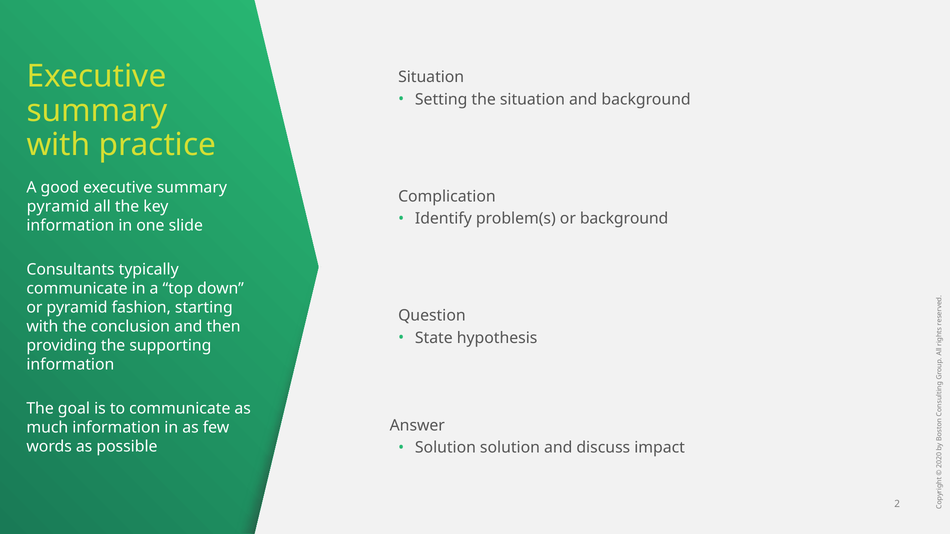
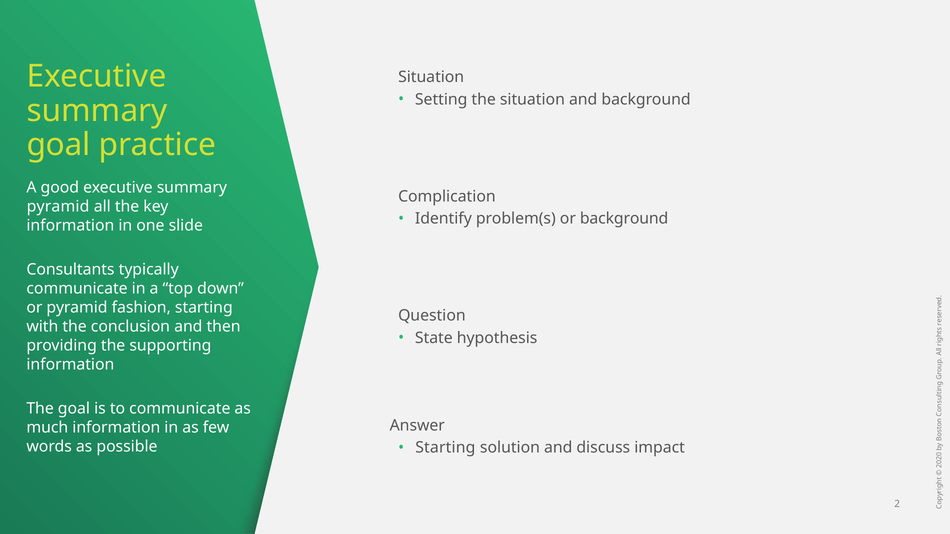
with: with -> goal (59, 145)
Solution: Solution -> Starting (445, 448)
